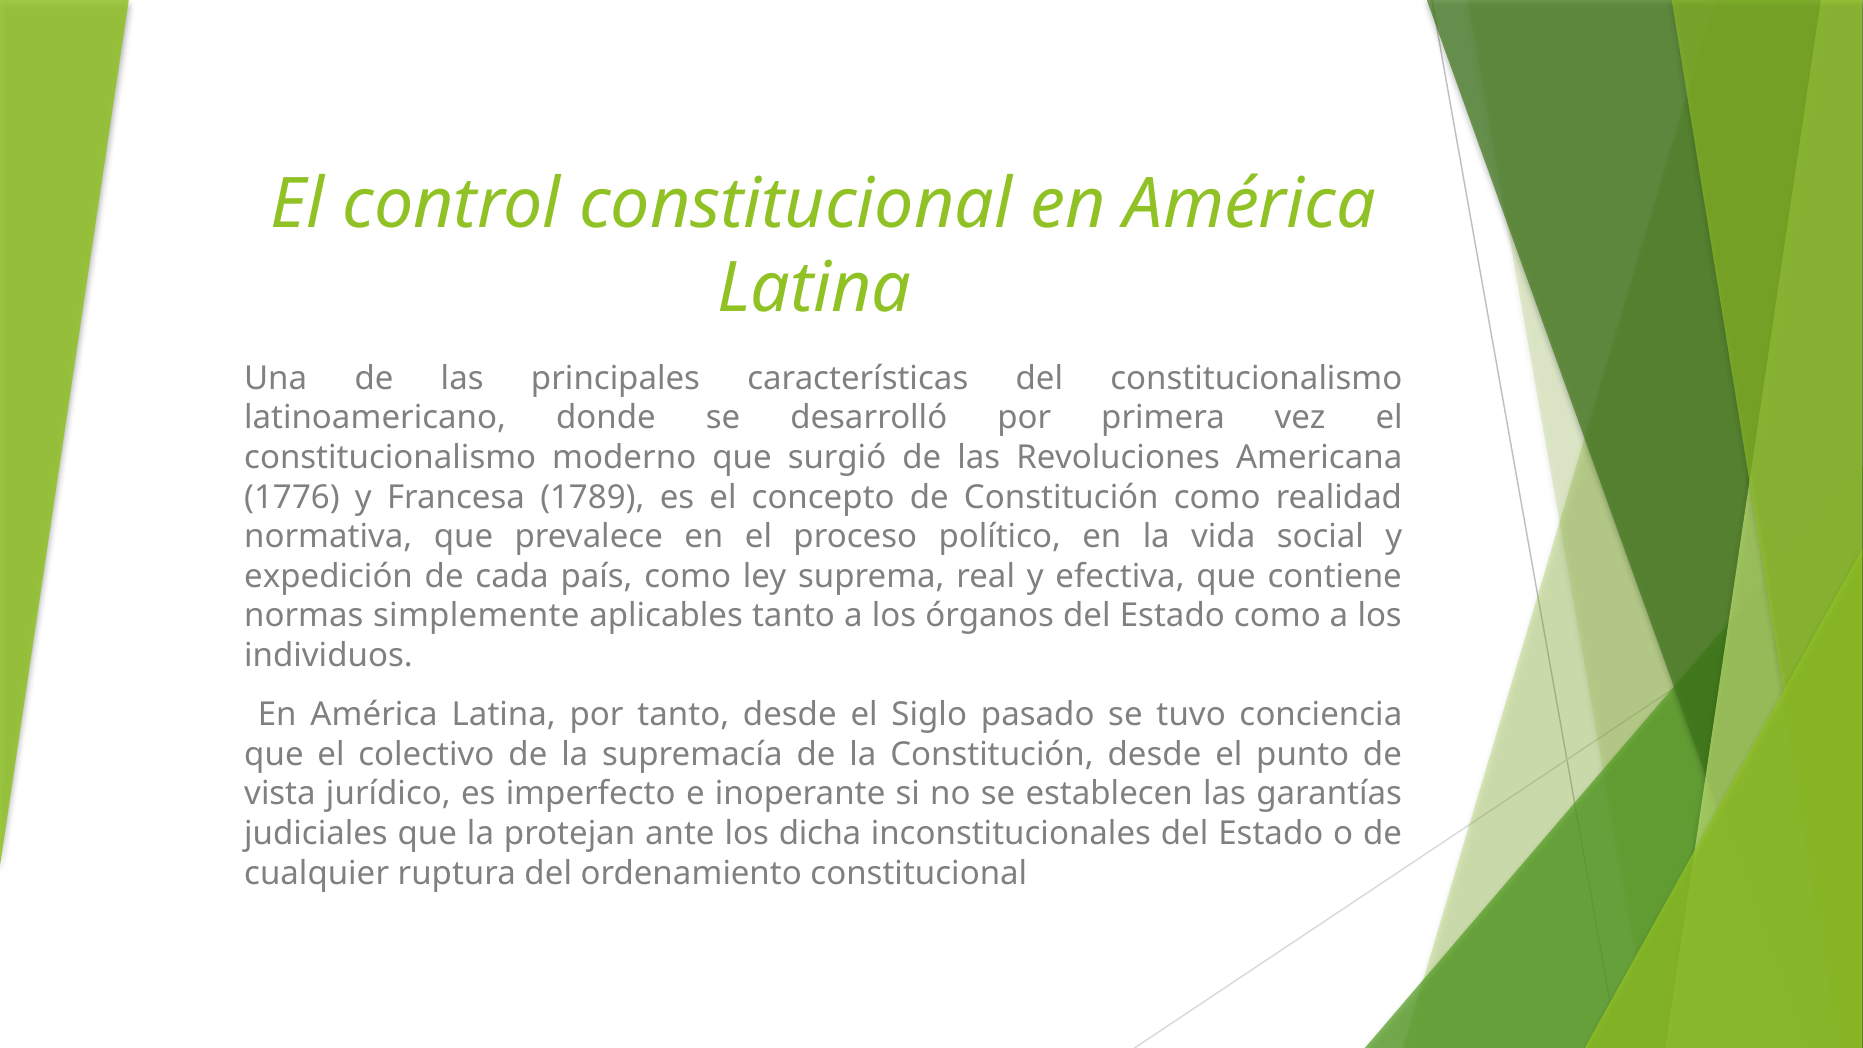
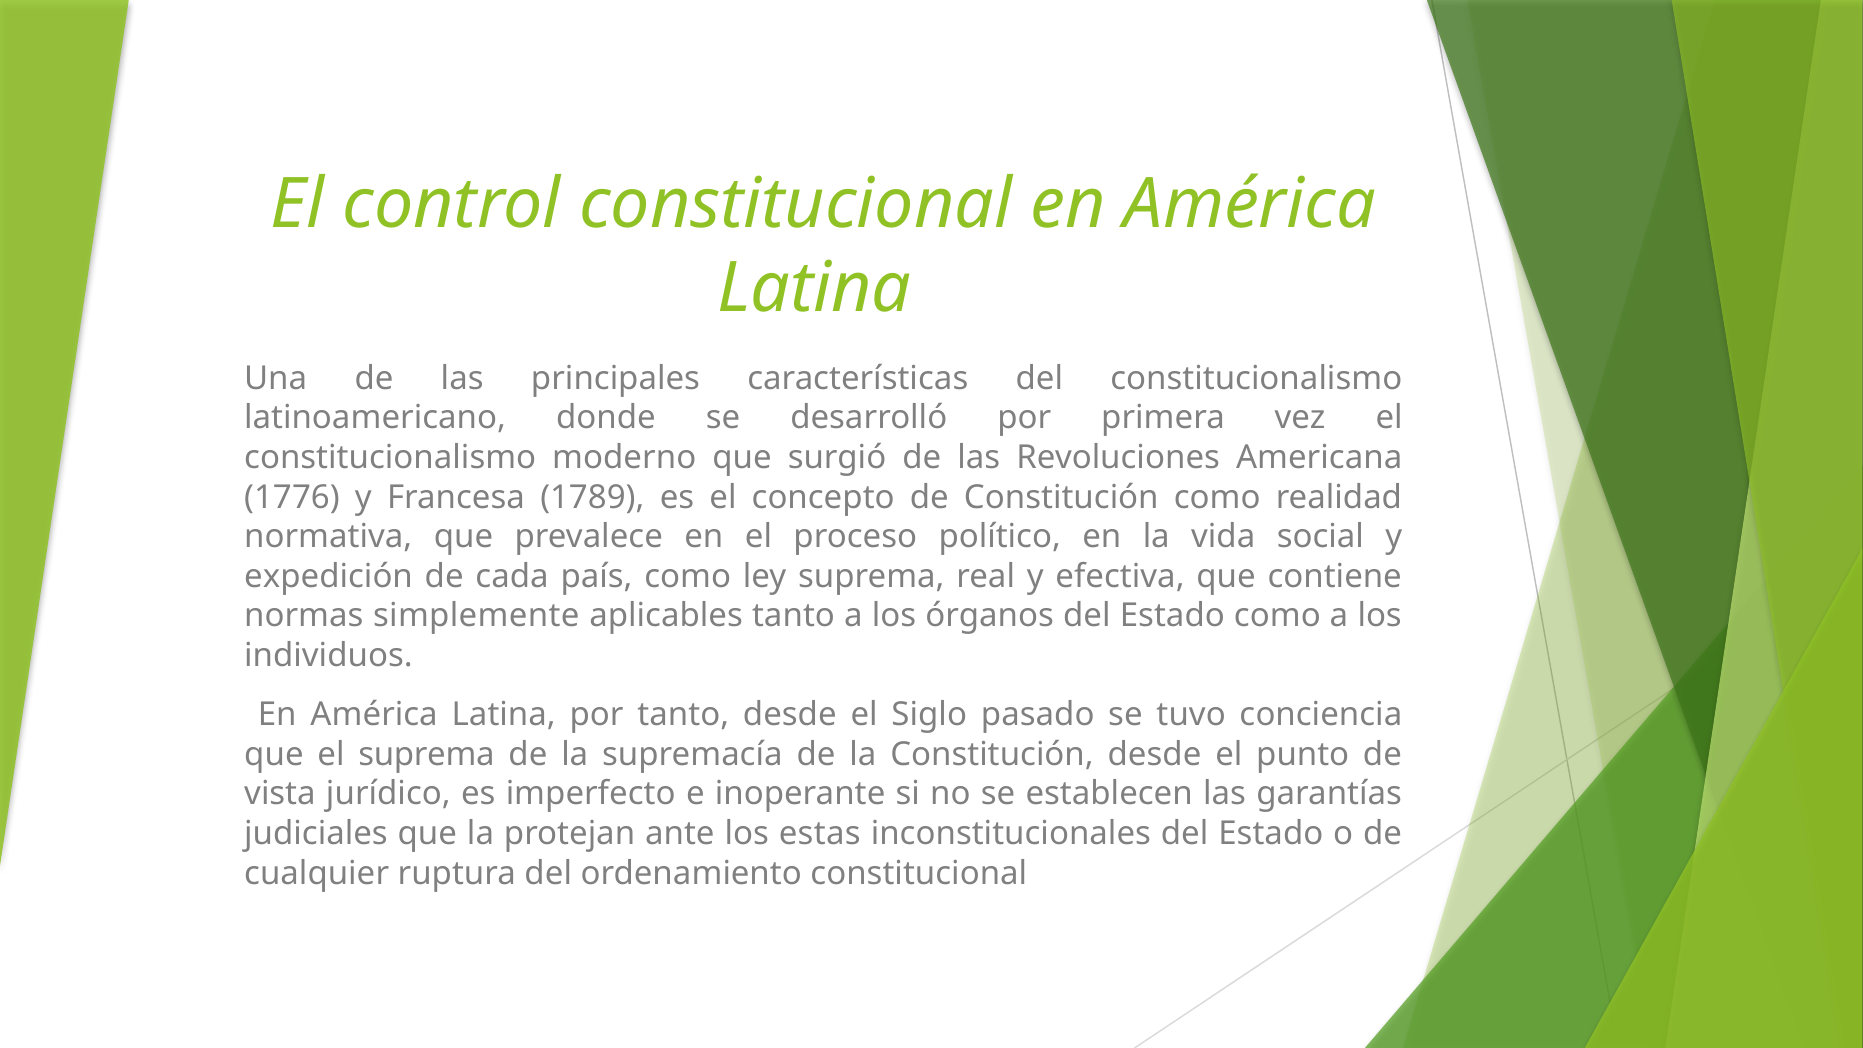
el colectivo: colectivo -> suprema (426, 754)
dicha: dicha -> estas (820, 834)
